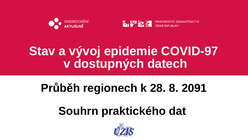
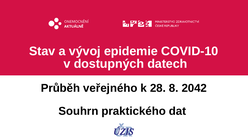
COVID-97: COVID-97 -> COVID-10 (190, 51)
regionech: regionech -> veřejného (110, 88)
2091: 2091 -> 2042 (194, 88)
